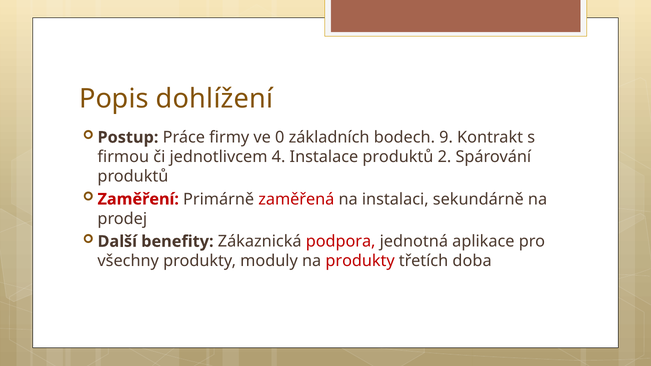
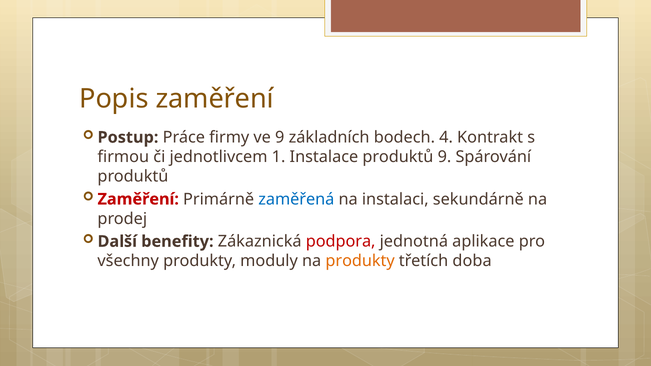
Popis dohlížení: dohlížení -> zaměření (215, 99)
ve 0: 0 -> 9 (280, 137)
9: 9 -> 4 (446, 137)
4: 4 -> 1 (279, 157)
produktů 2: 2 -> 9 (444, 157)
zaměřená colour: red -> blue (296, 199)
produkty colour: red -> orange (360, 261)
